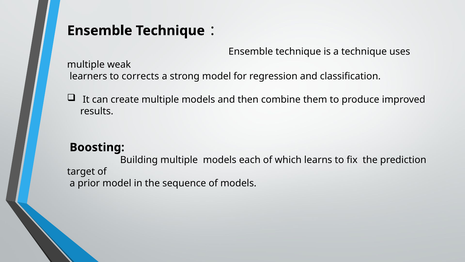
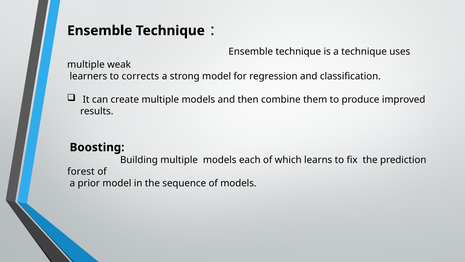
target: target -> forest (81, 171)
